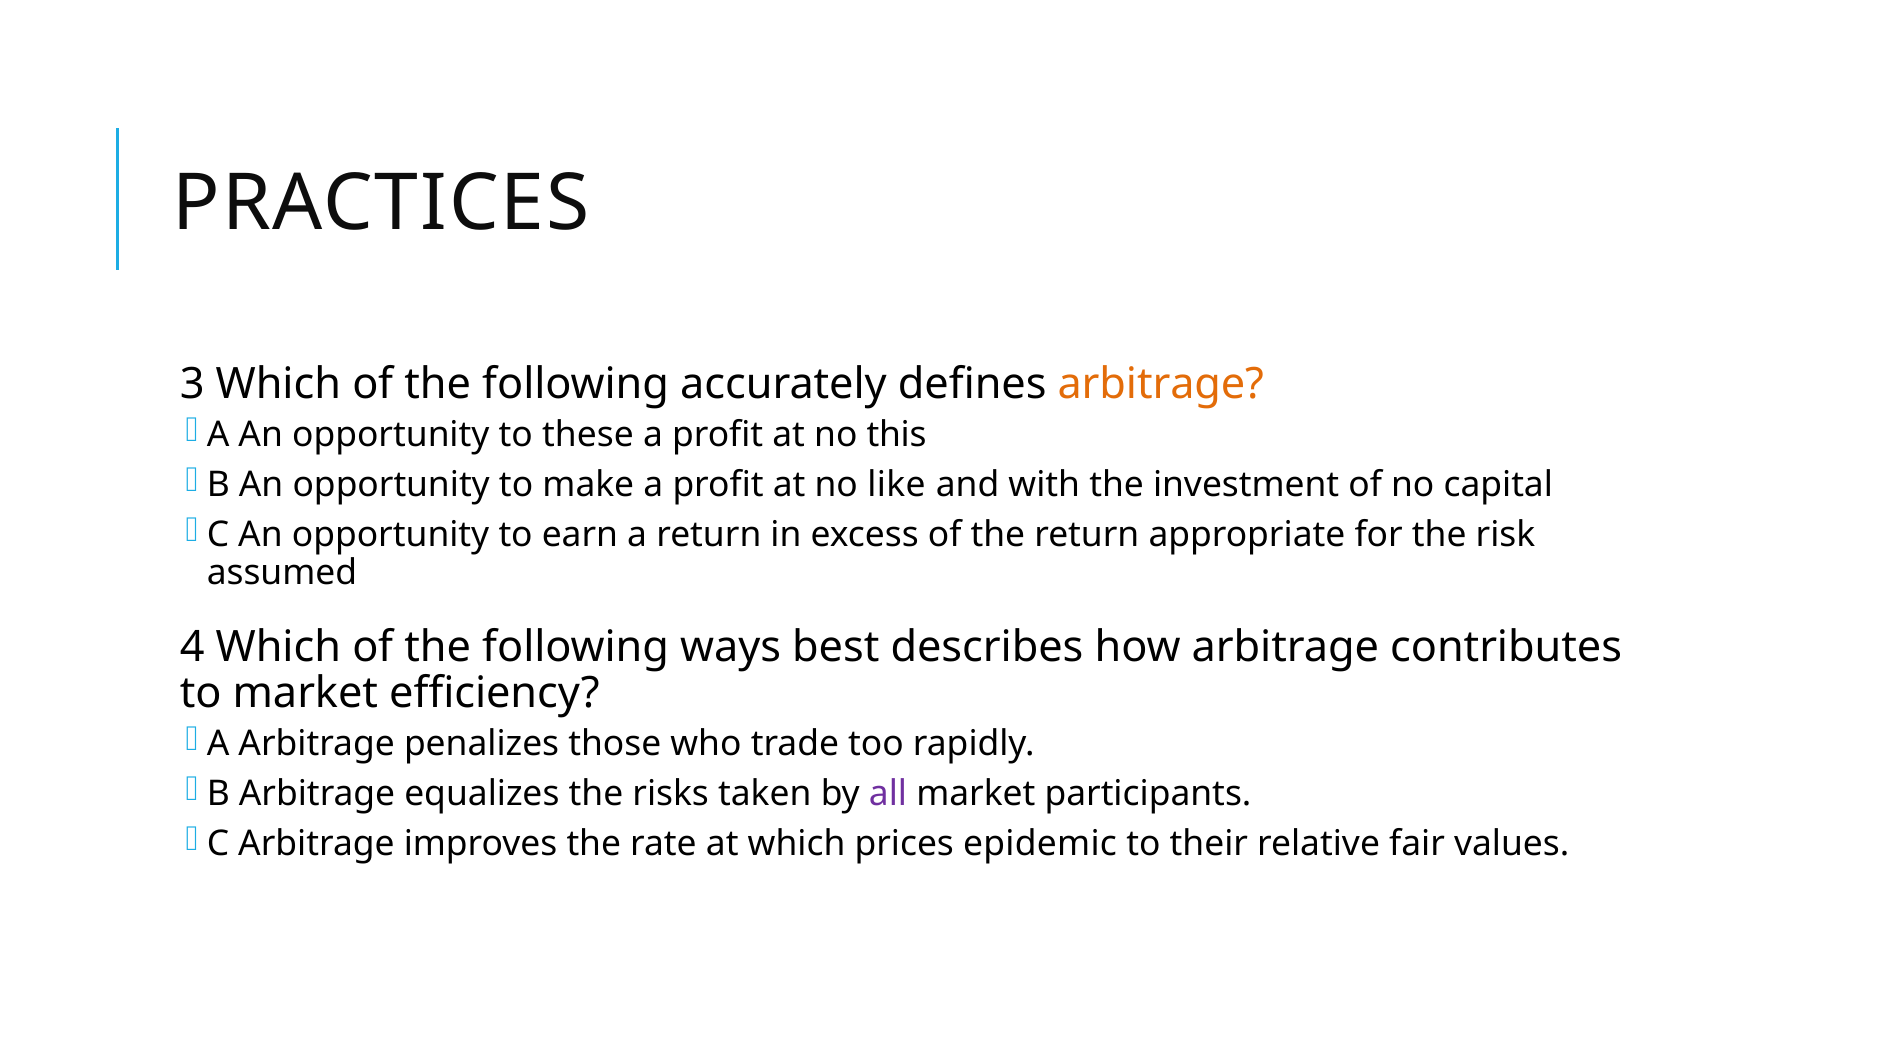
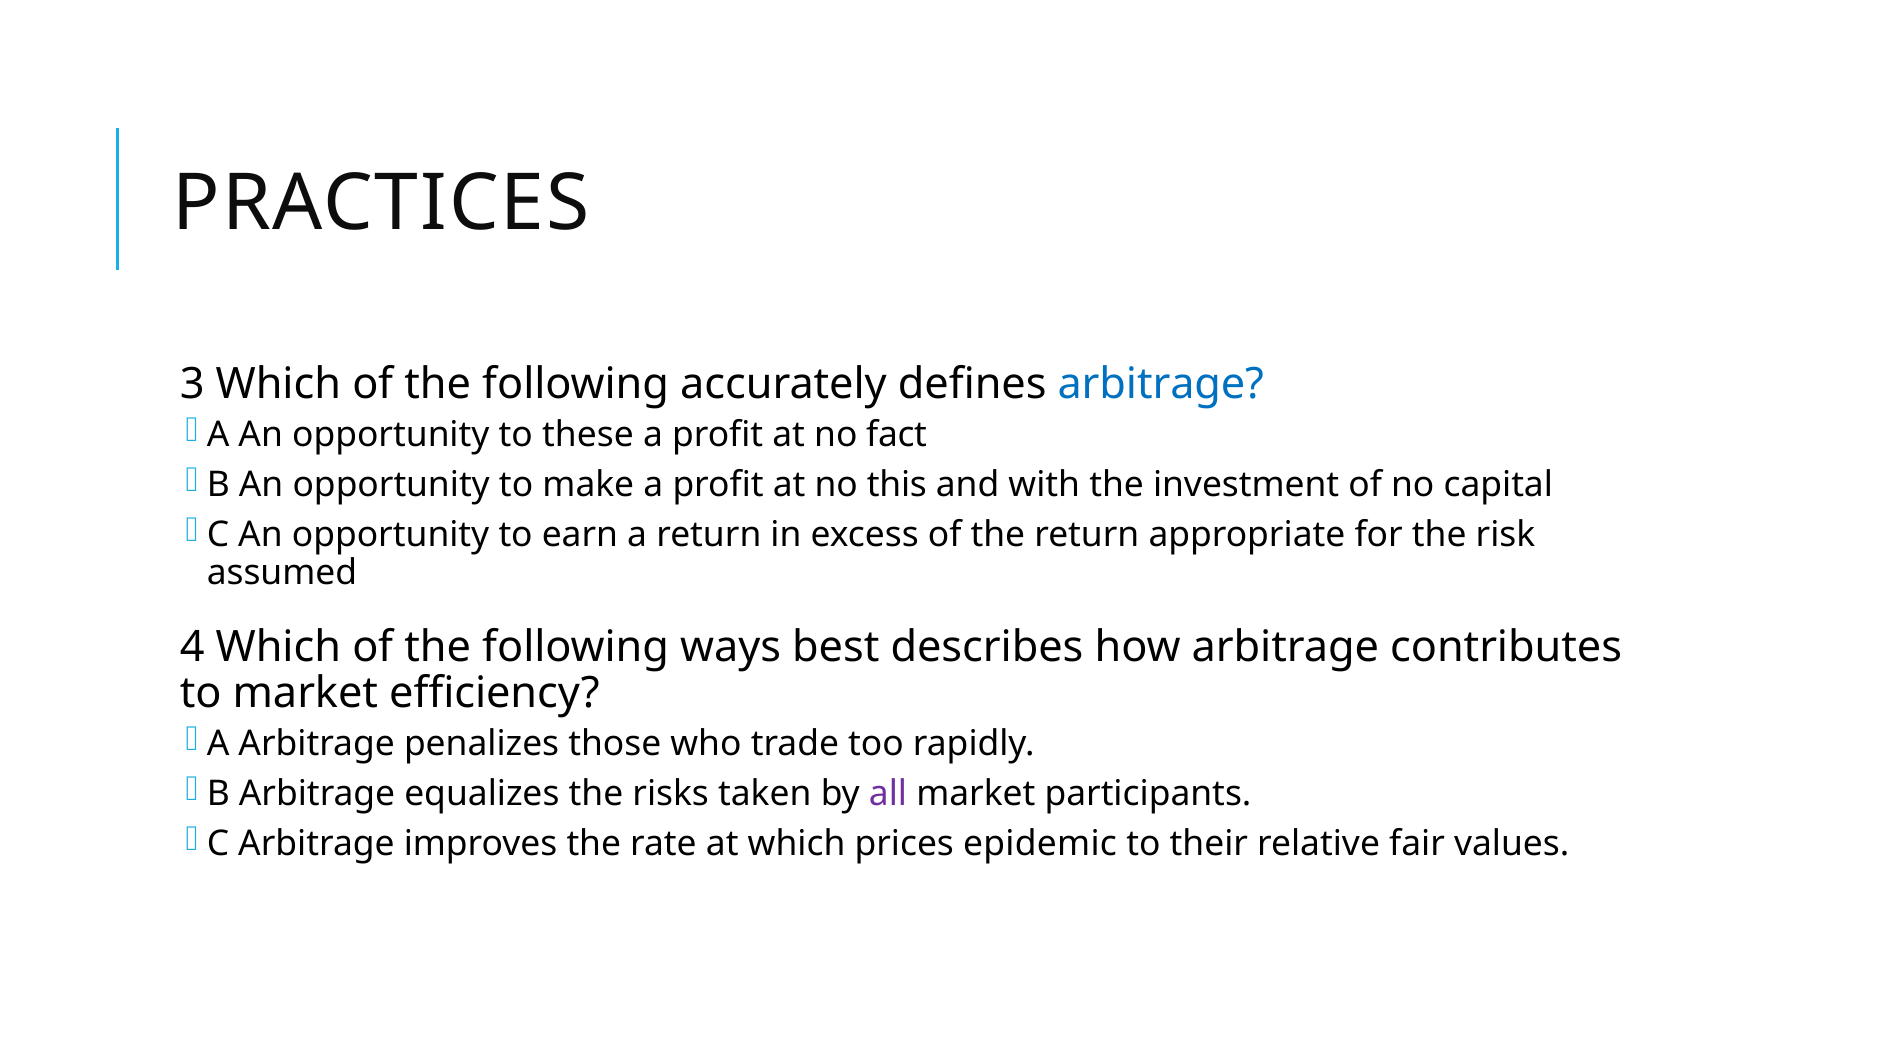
arbitrage colour: orange -> blue (1161, 384)
this: this -> fact (897, 435)
like: like -> this (897, 485)
